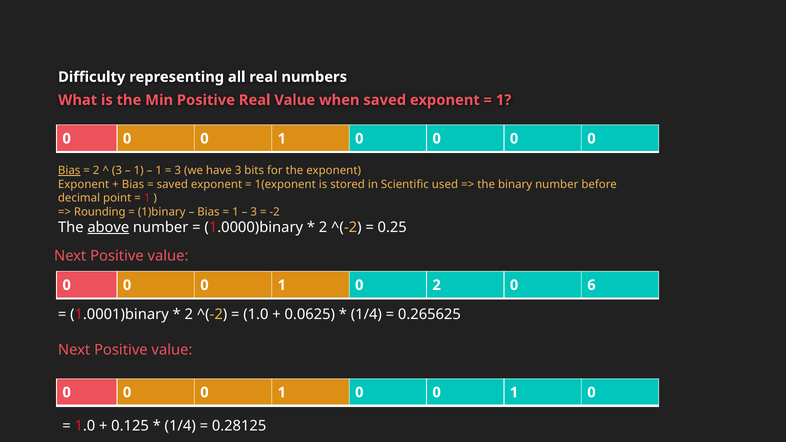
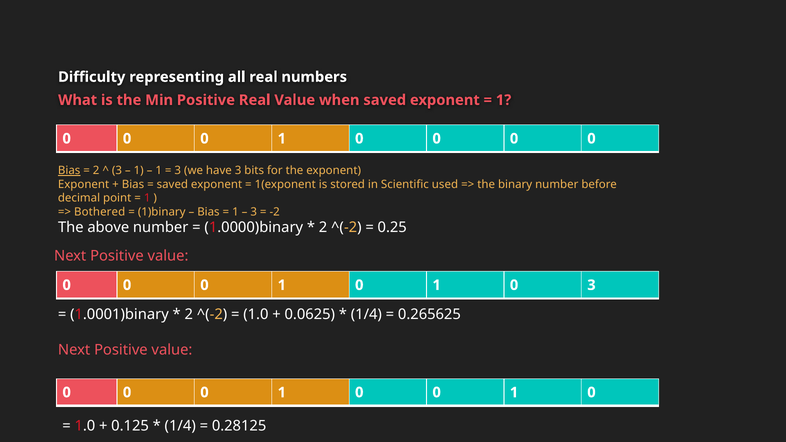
Rounding: Rounding -> Bothered (100, 212)
above underline: present -> none (108, 227)
1 0 2: 2 -> 1 (437, 285)
0 6: 6 -> 3 (591, 285)
